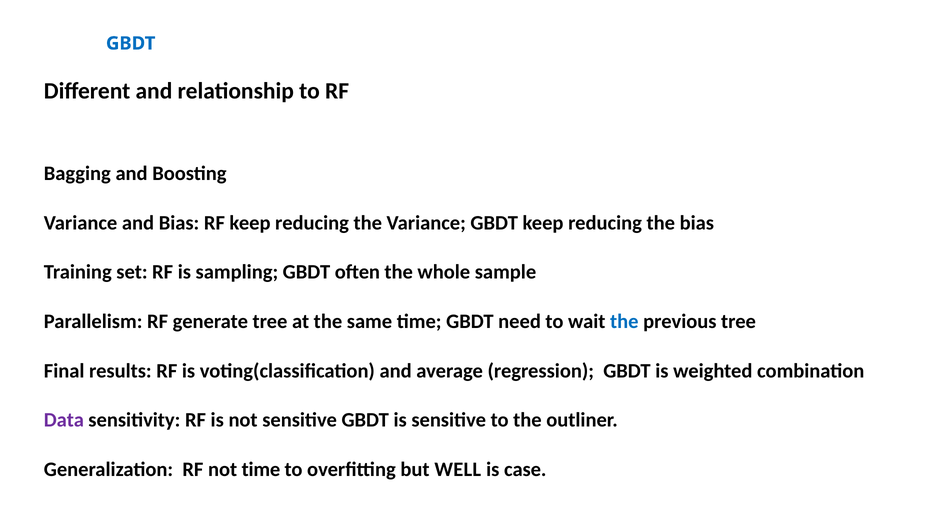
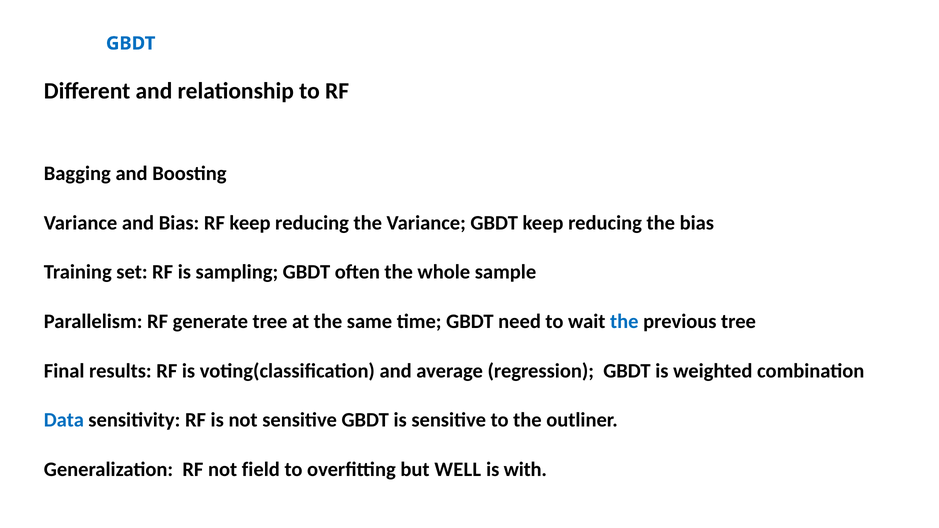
Data colour: purple -> blue (64, 420)
not time: time -> field (261, 469)
case: case -> with (525, 469)
